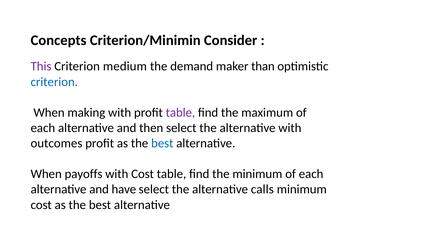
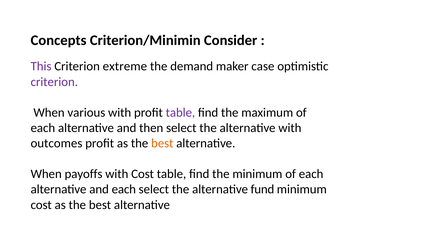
medium: medium -> extreme (125, 66)
than: than -> case (263, 66)
criterion colour: blue -> purple (54, 82)
making: making -> various (86, 113)
best colour: blue -> orange (162, 143)
and have: have -> each (124, 189)
calls: calls -> fund (262, 189)
